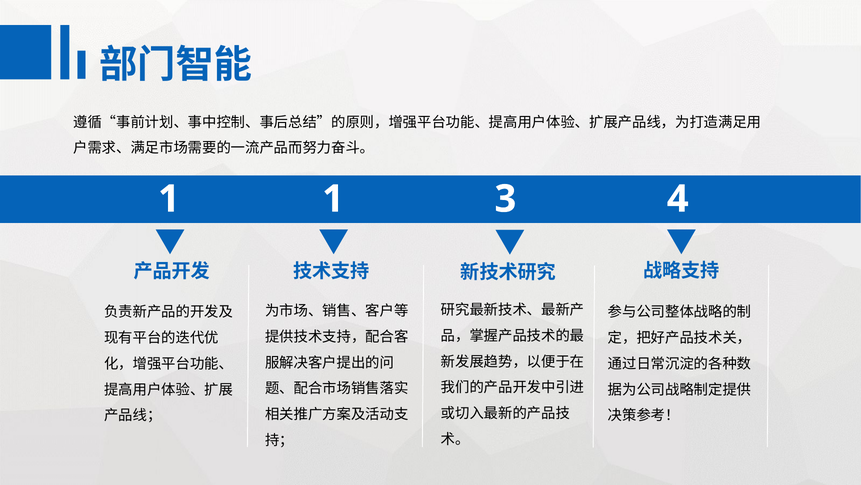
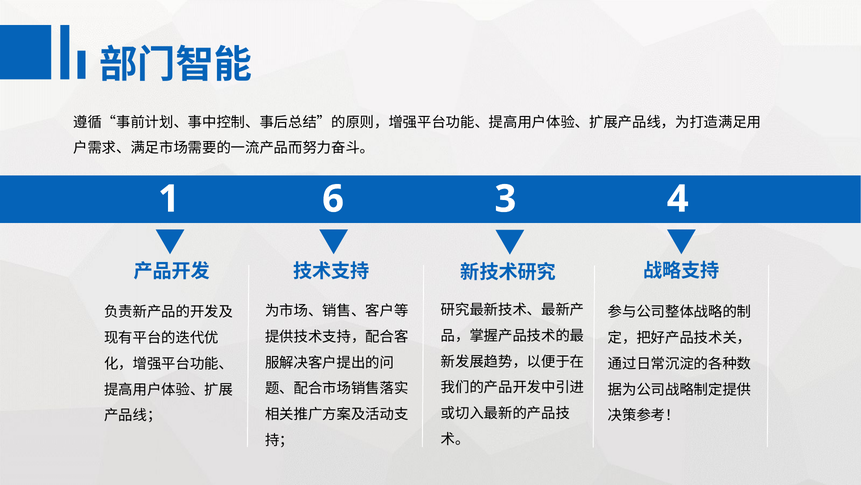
1 1: 1 -> 6 (333, 199)
